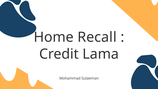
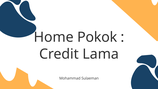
Recall: Recall -> Pokok (97, 37)
